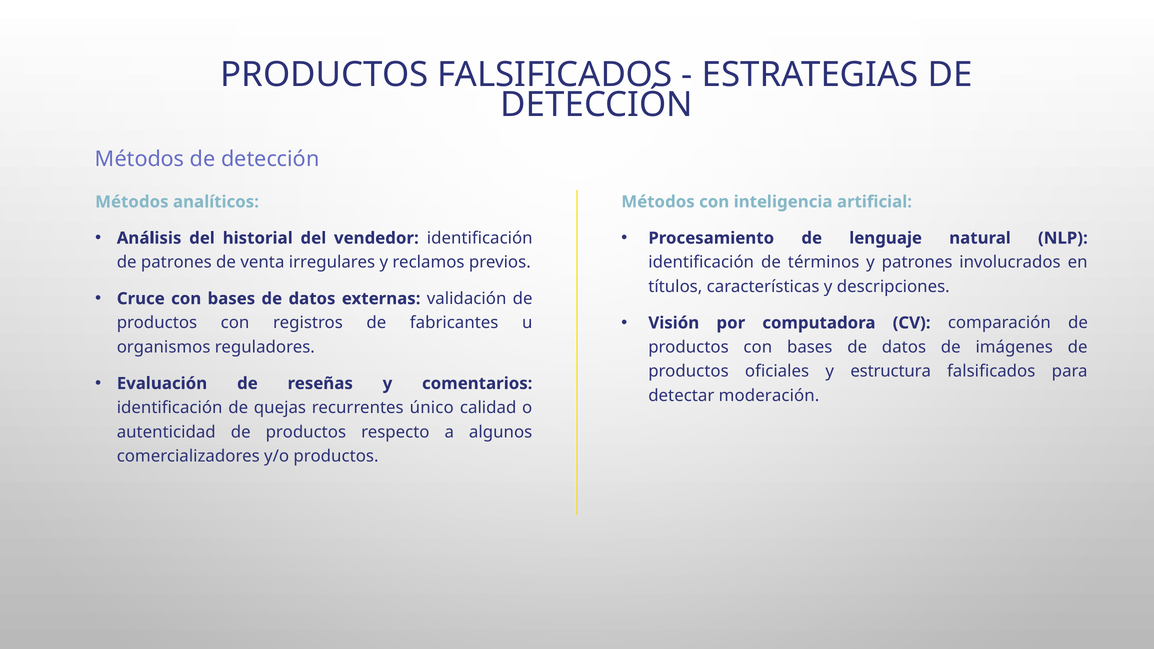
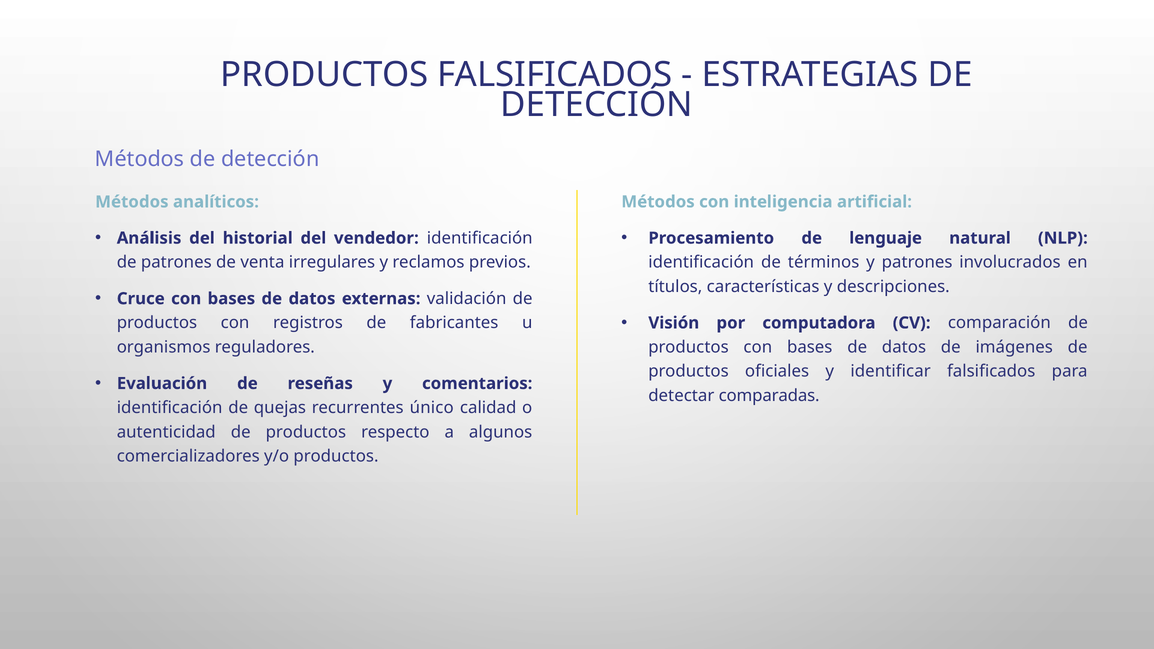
estructura: estructura -> identificar (891, 371)
moderación: moderación -> comparadas (769, 396)
